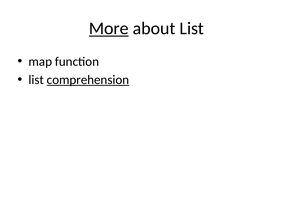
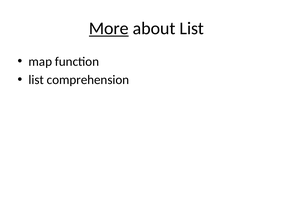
comprehension underline: present -> none (88, 80)
